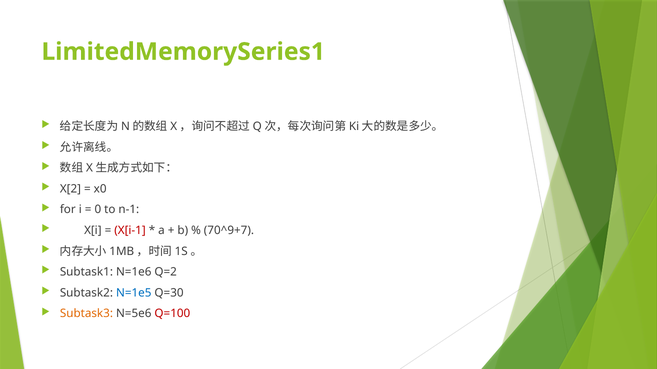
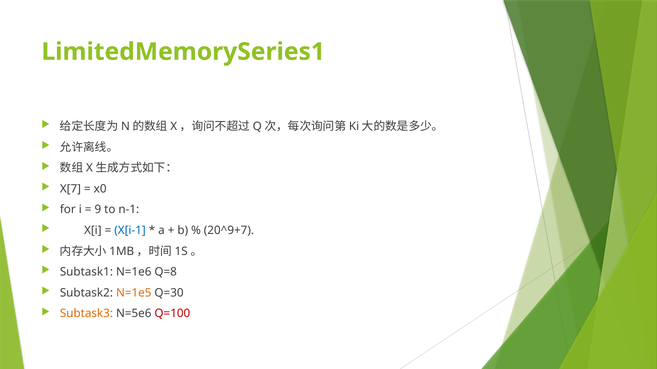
X[2: X[2 -> X[7 (70, 189)
0: 0 -> 9 (98, 210)
X[i-1 colour: red -> blue (130, 231)
70^9+7: 70^9+7 -> 20^9+7 (229, 231)
Q=2: Q=2 -> Q=8 (166, 272)
N=1e5 colour: blue -> orange (134, 293)
